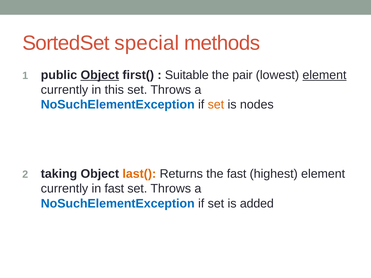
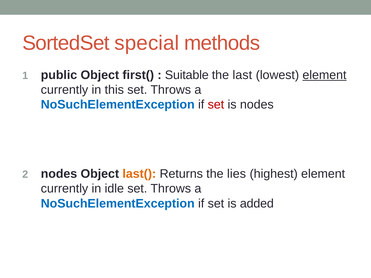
Object underline: present -> none (100, 75)
pair: pair -> last (242, 75)
set colour: orange -> red (216, 105)
taking: taking -> nodes (59, 174)
the fast: fast -> lies (237, 174)
in fast: fast -> idle (114, 189)
